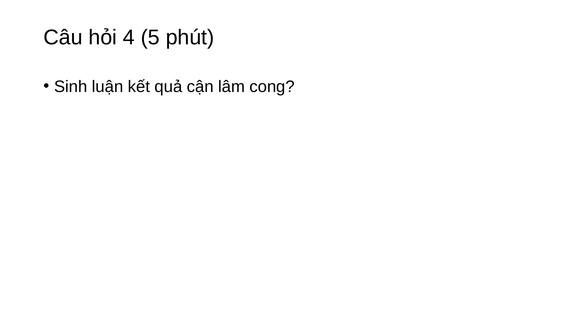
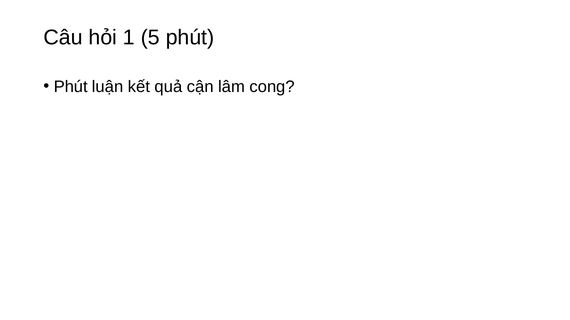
4: 4 -> 1 (129, 38)
Sinh: Sinh -> Phút (71, 87)
